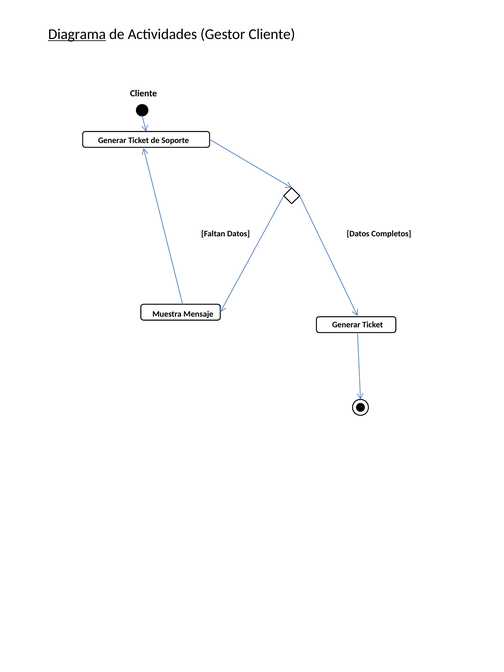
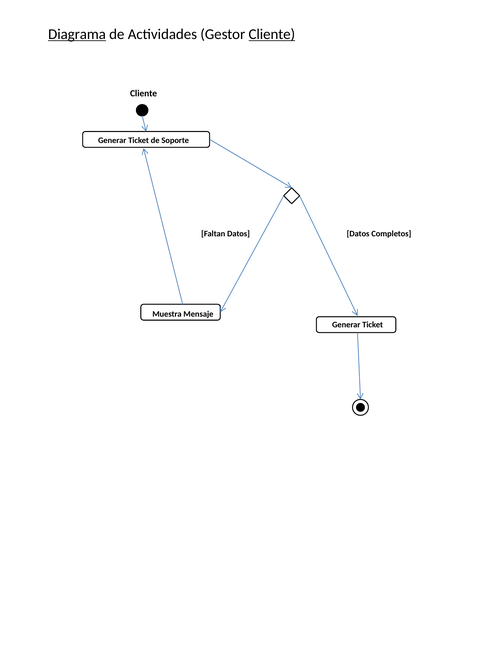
Cliente underline: none -> present (272, 34)
